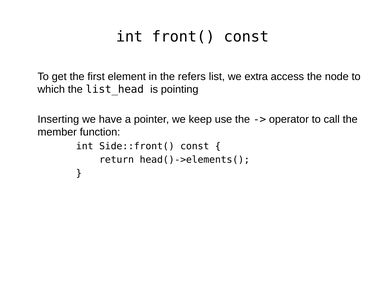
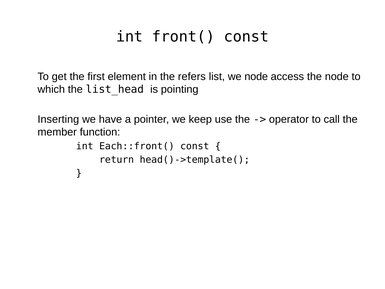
we extra: extra -> node (256, 76)
Side::front(: Side::front( -> Each::front( (137, 146)
head()->elements(: head()->elements( -> head()->template( (195, 160)
